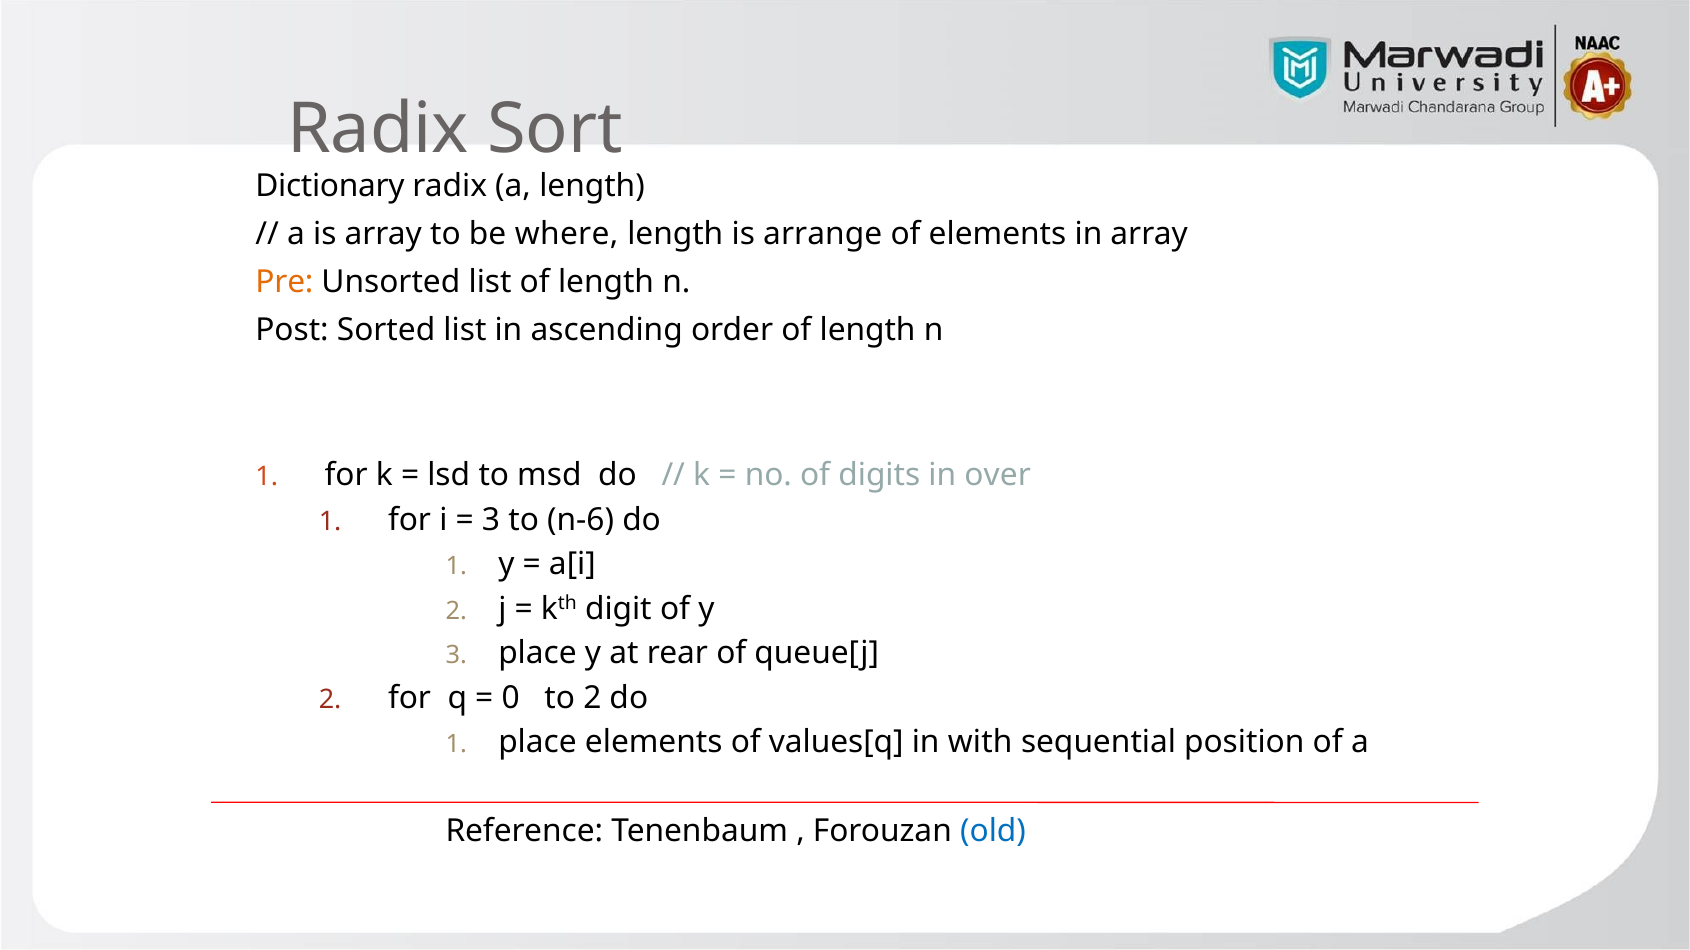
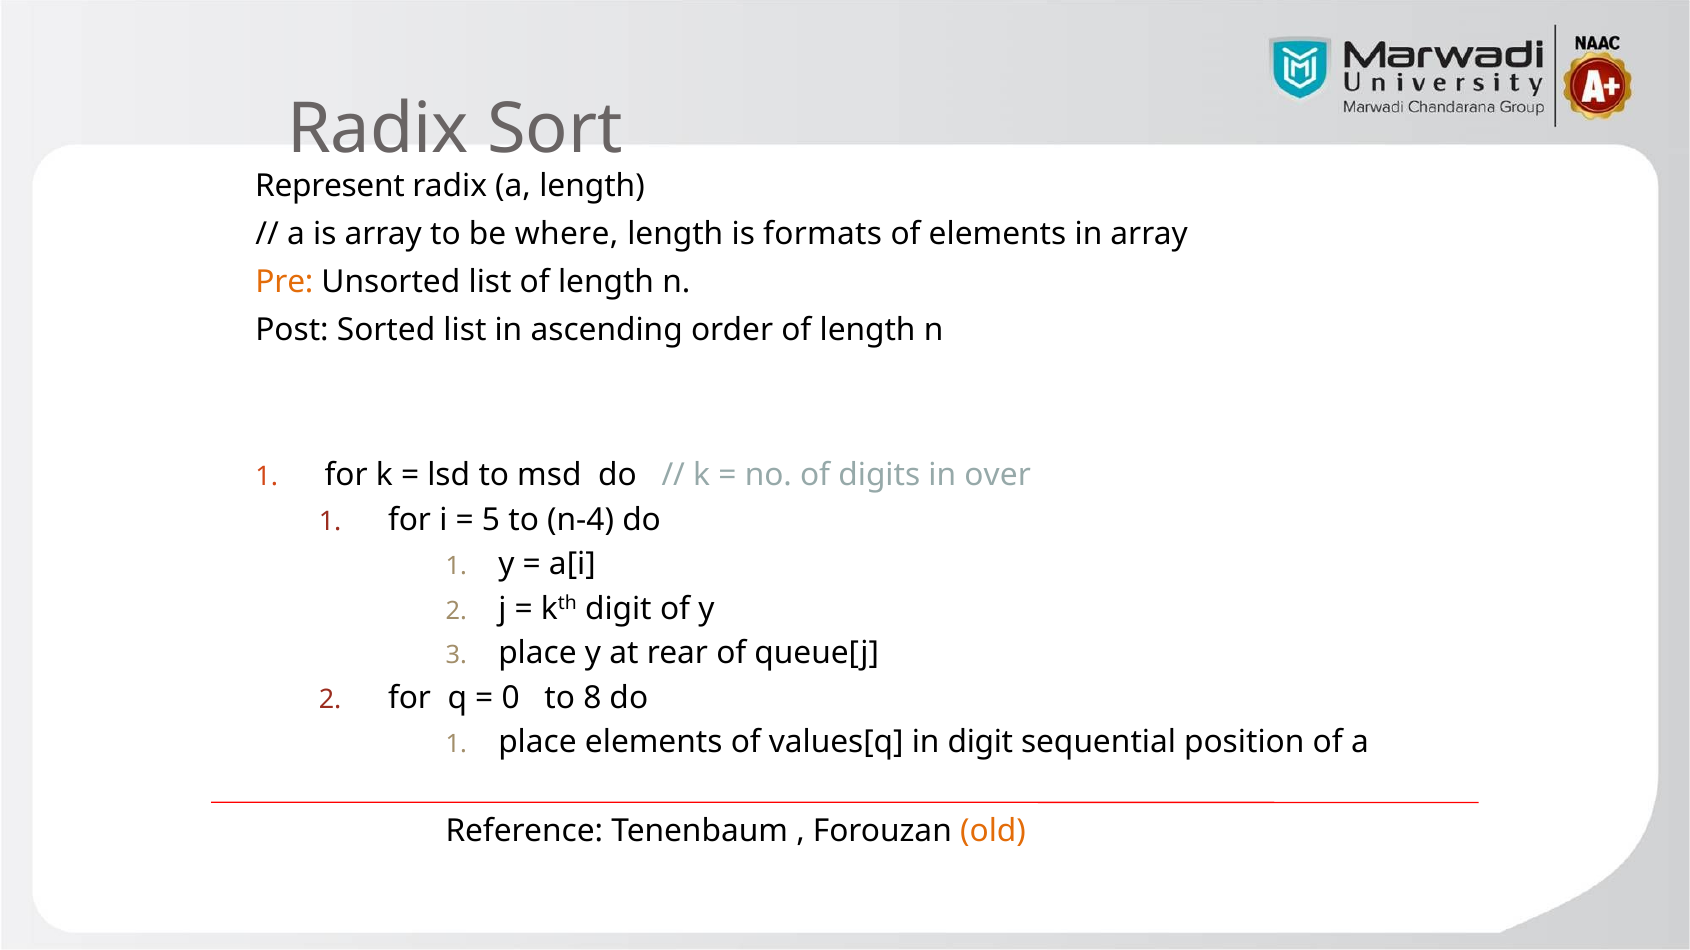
Dictionary: Dictionary -> Represent (330, 186)
arrange: arrange -> formats (823, 234)
3: 3 -> 5 (491, 520)
n-6: n-6 -> n-4 (581, 520)
to 2: 2 -> 8 (592, 698)
in with: with -> digit (980, 743)
old colour: blue -> orange (993, 832)
